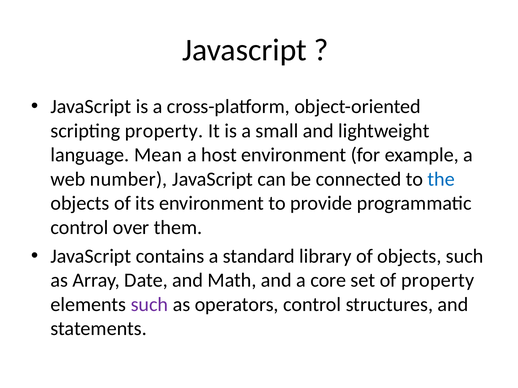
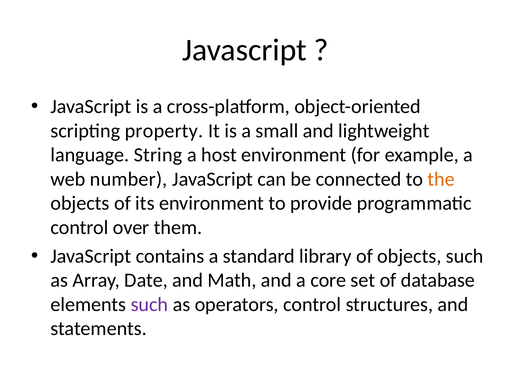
Mean: Mean -> String (158, 155)
the colour: blue -> orange (441, 179)
of property: property -> database (438, 281)
